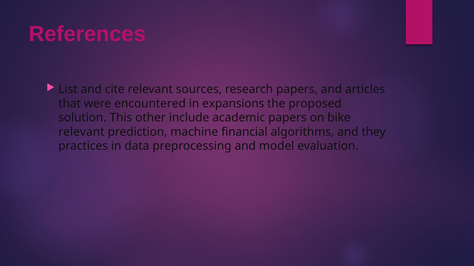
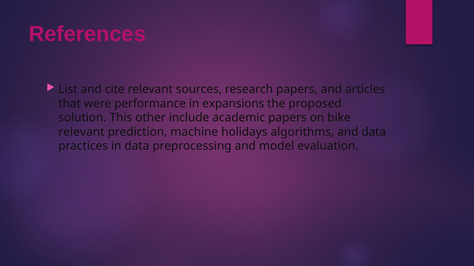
encountered: encountered -> performance (150, 104)
financial: financial -> holidays (244, 132)
and they: they -> data (374, 132)
